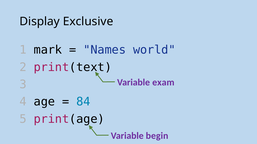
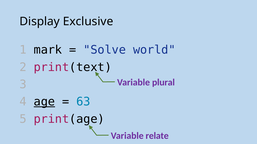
Names: Names -> Solve (105, 50)
exam: exam -> plural (163, 83)
age underline: none -> present (44, 102)
84: 84 -> 63 (83, 102)
begin: begin -> relate (157, 136)
